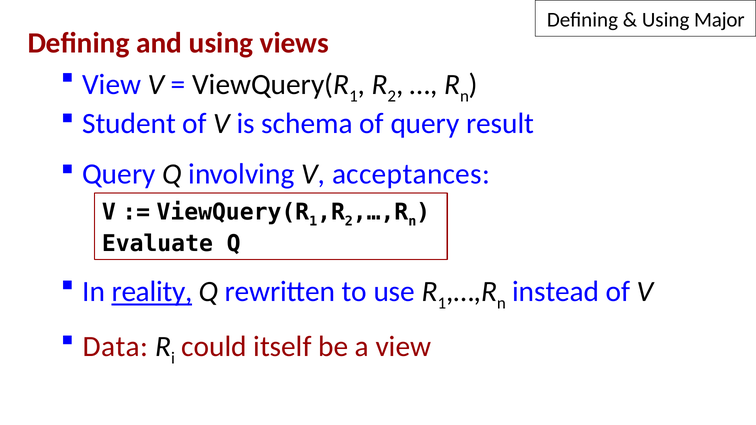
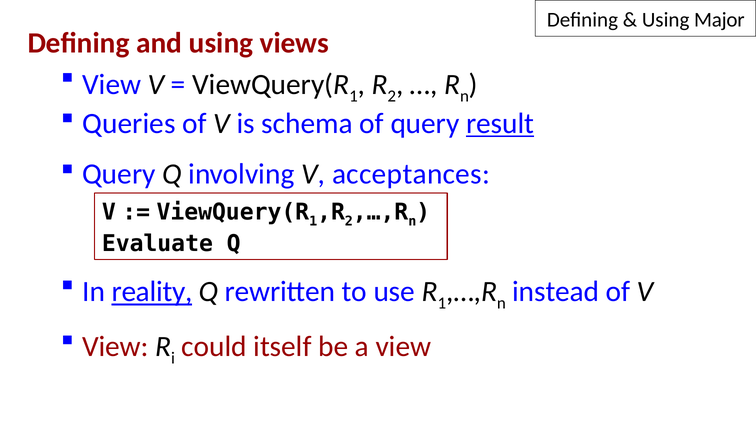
Student: Student -> Queries (129, 124)
result underline: none -> present (500, 124)
Data: Data -> View (116, 347)
